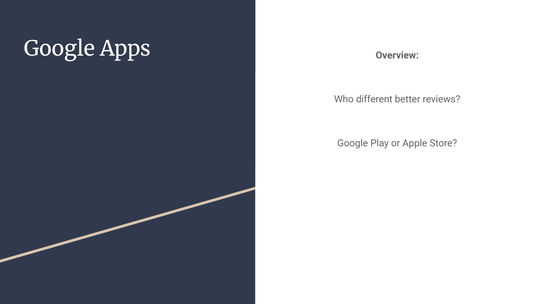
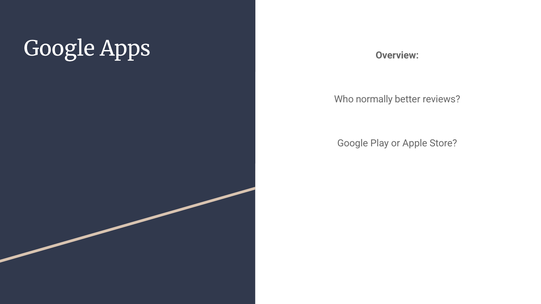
different: different -> normally (374, 99)
